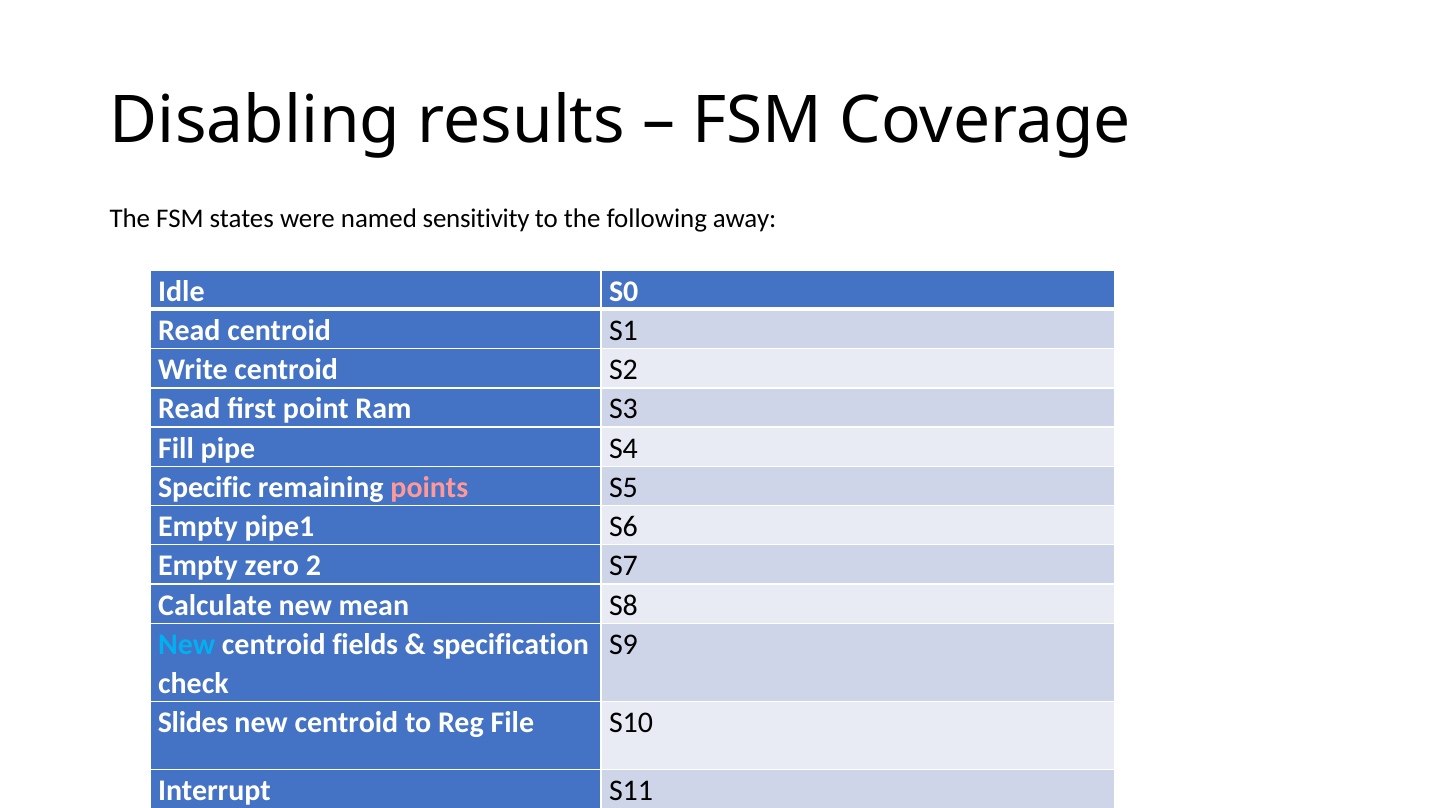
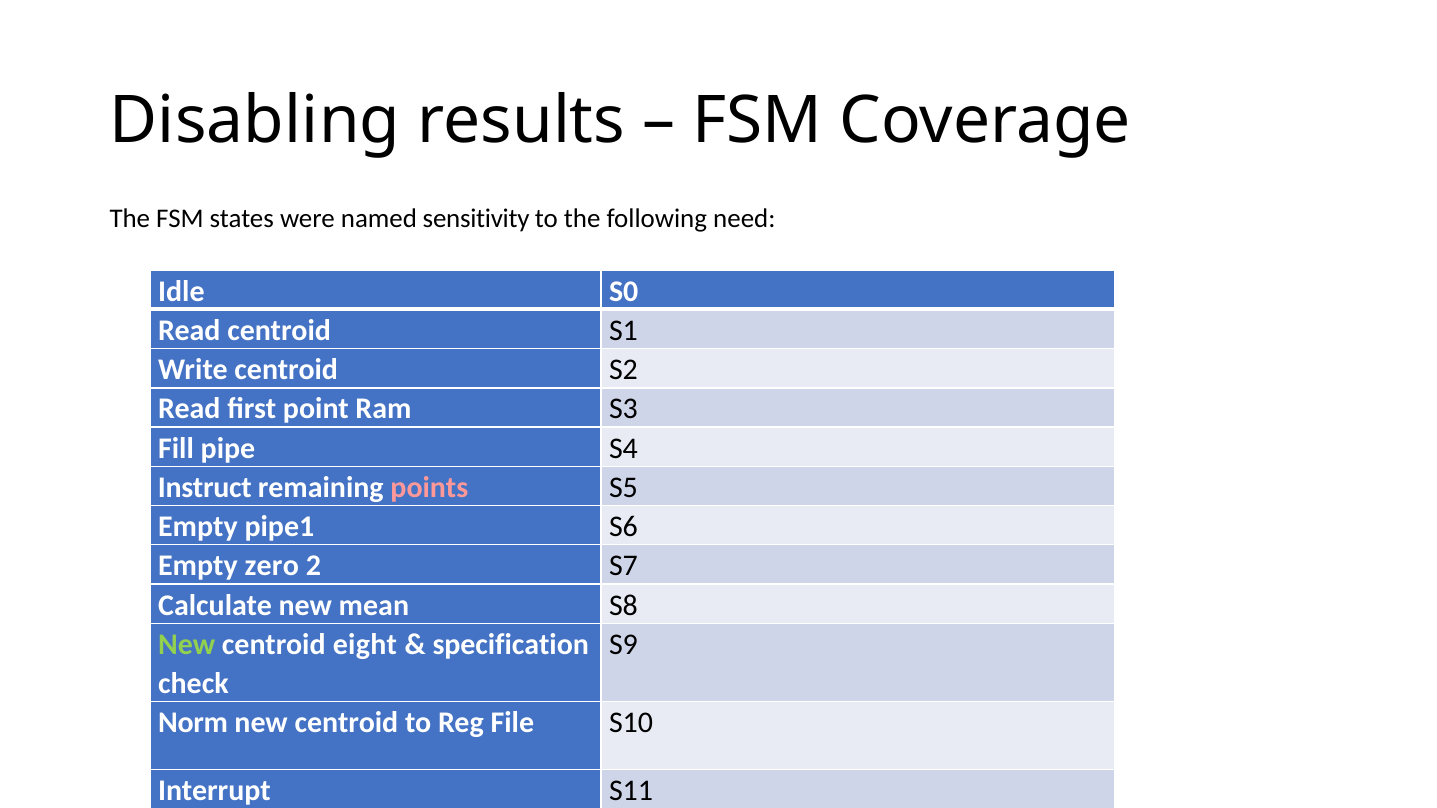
away: away -> need (744, 219)
Specific: Specific -> Instruct (205, 488)
New colour: light blue -> light green (187, 645)
fields: fields -> eight (365, 645)
Slides: Slides -> Norm (193, 723)
